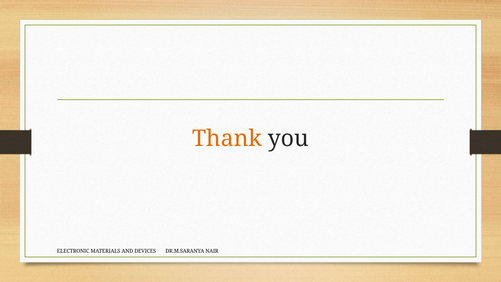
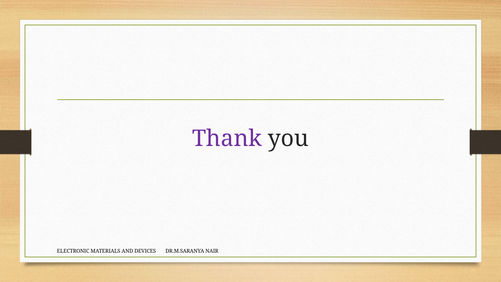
Thank colour: orange -> purple (227, 139)
